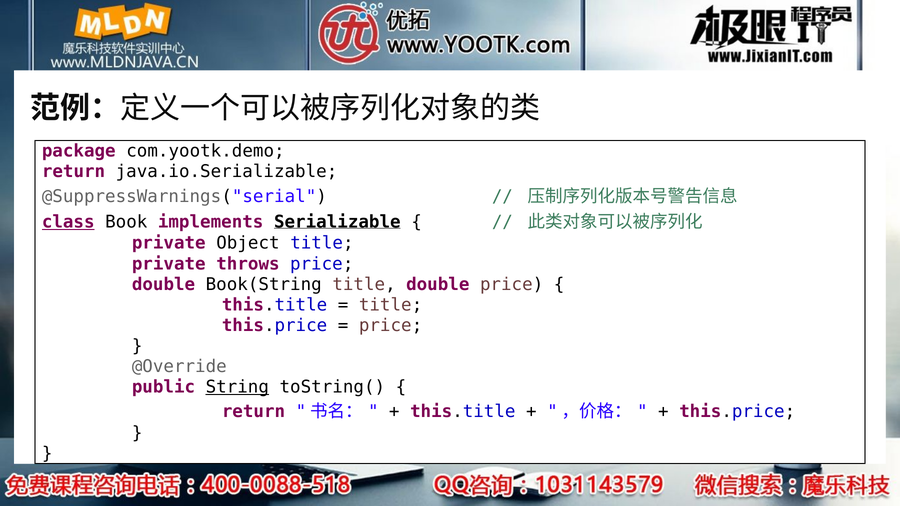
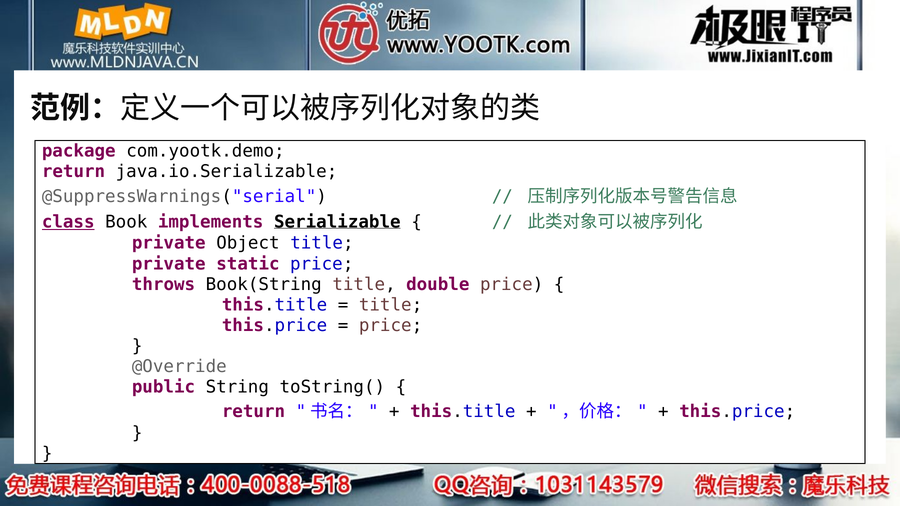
throws: throws -> static (248, 264)
double: double -> throws (164, 284)
String underline: present -> none (237, 387)
